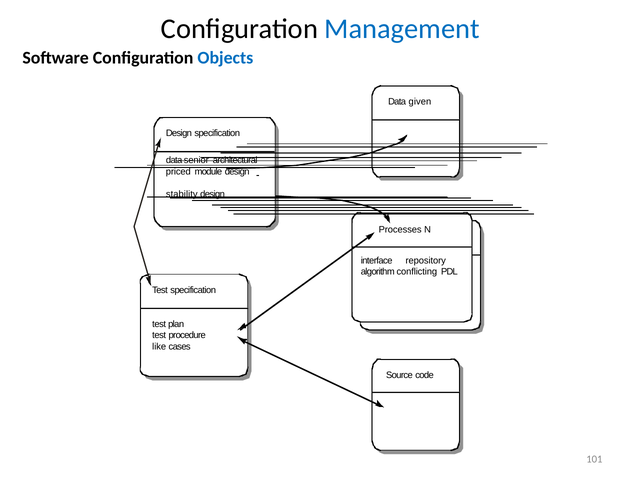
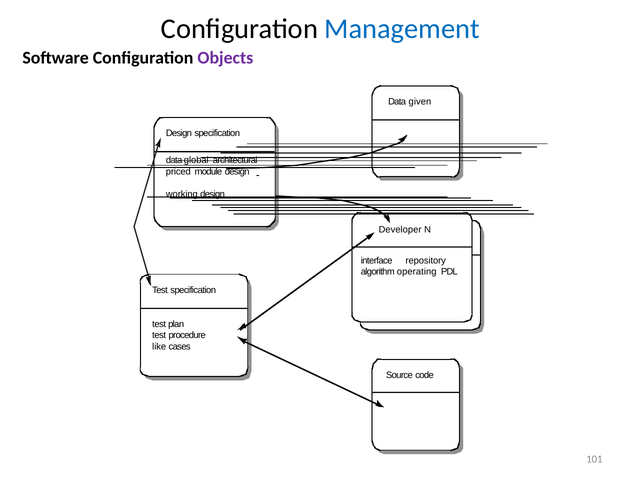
Objects colour: blue -> purple (225, 58)
senior: senior -> global (196, 160)
stability: stability -> working (182, 194)
Processes: Processes -> Developer (400, 230)
conflicting: conflicting -> operating (417, 272)
